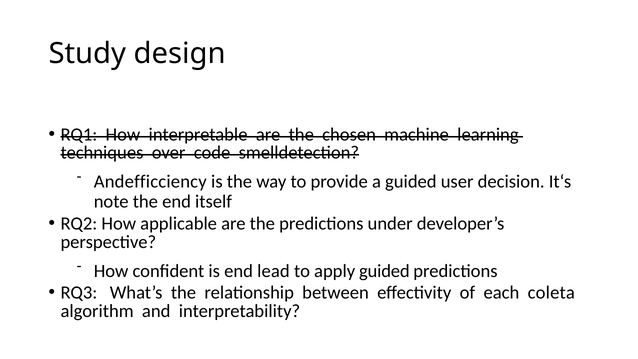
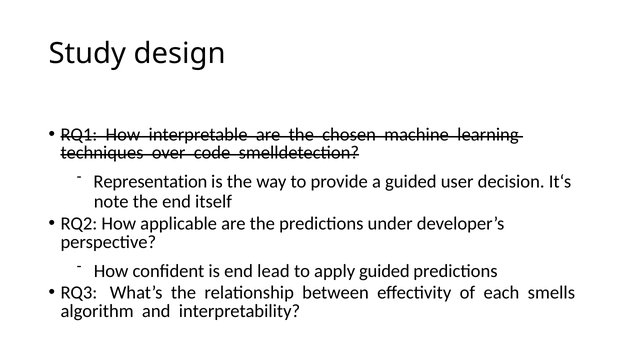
Andefficciency: Andefficciency -> Representation (150, 182)
coleta: coleta -> smells (551, 293)
